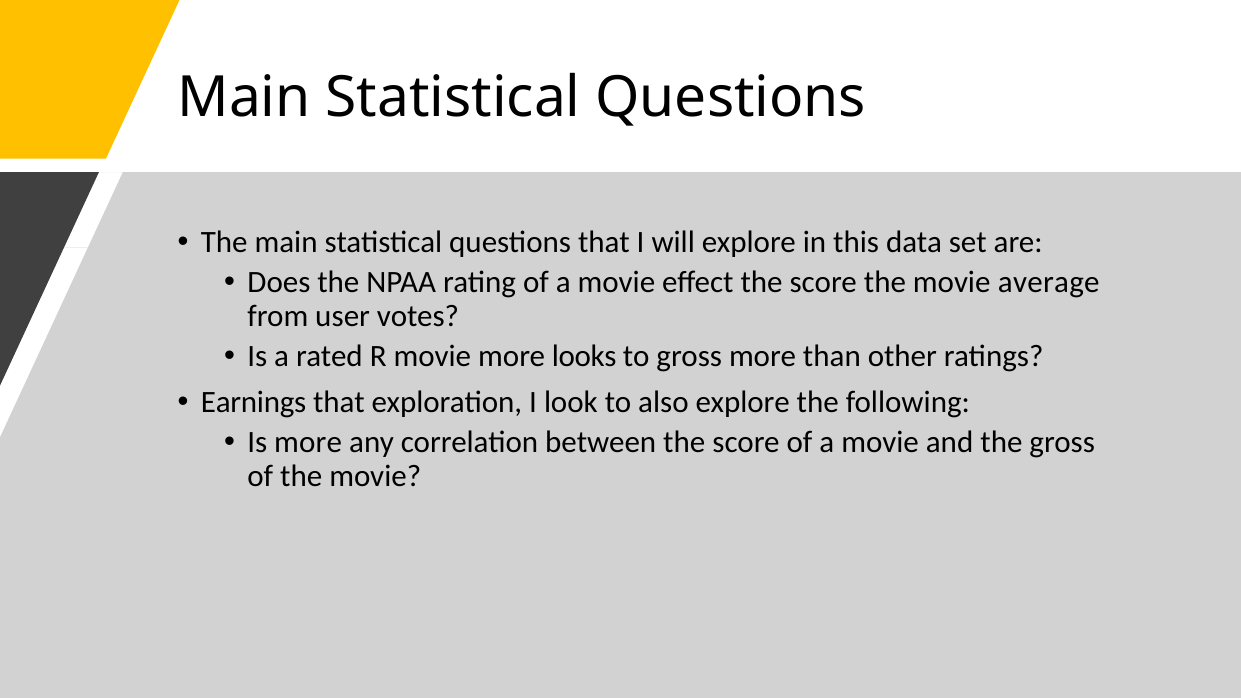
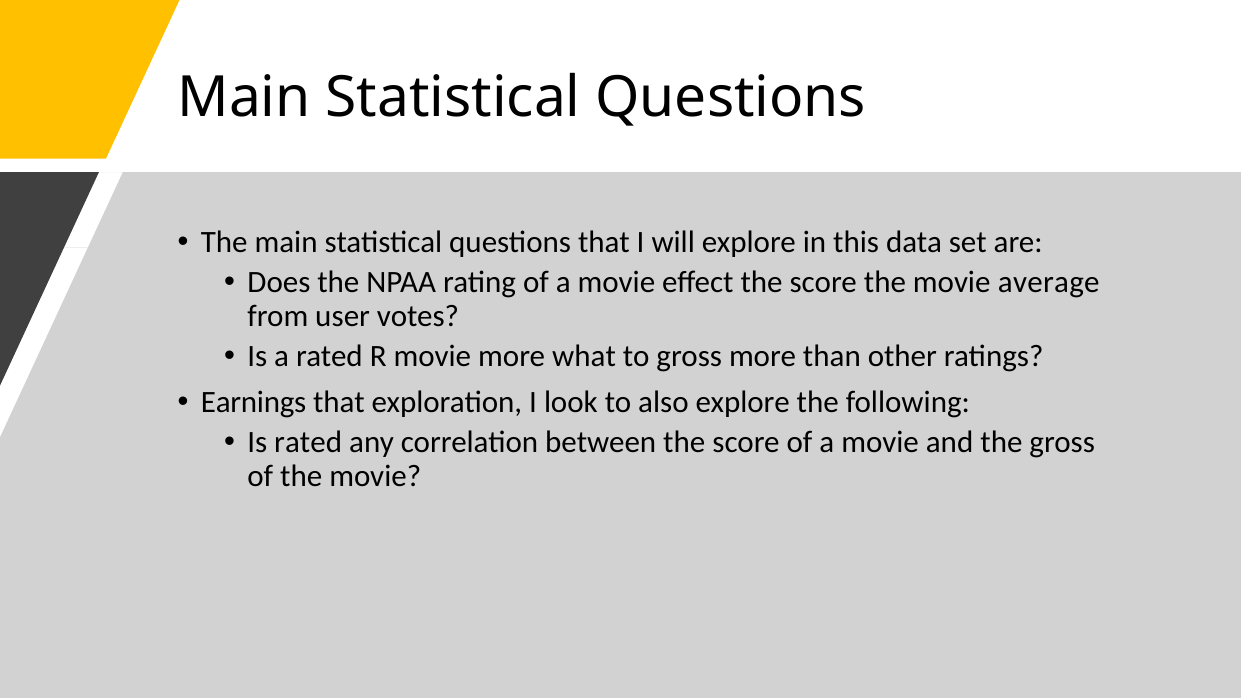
looks: looks -> what (584, 356)
Is more: more -> rated (308, 442)
